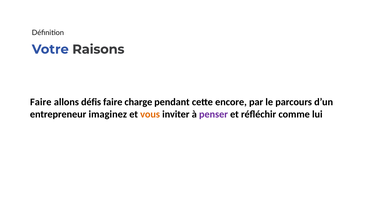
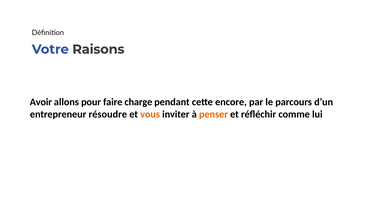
Faire: Faire -> Avoir (41, 102)
défis: défis -> pour (91, 102)
imaginez: imaginez -> résoudre (108, 114)
penser colour: purple -> orange (213, 114)
